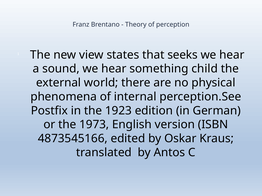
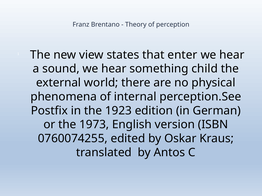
seeks: seeks -> enter (182, 55)
4873545166: 4873545166 -> 0760074255 (73, 139)
